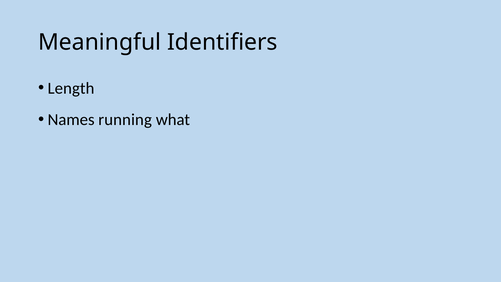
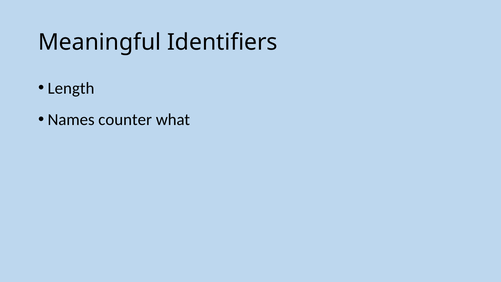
running: running -> counter (125, 120)
